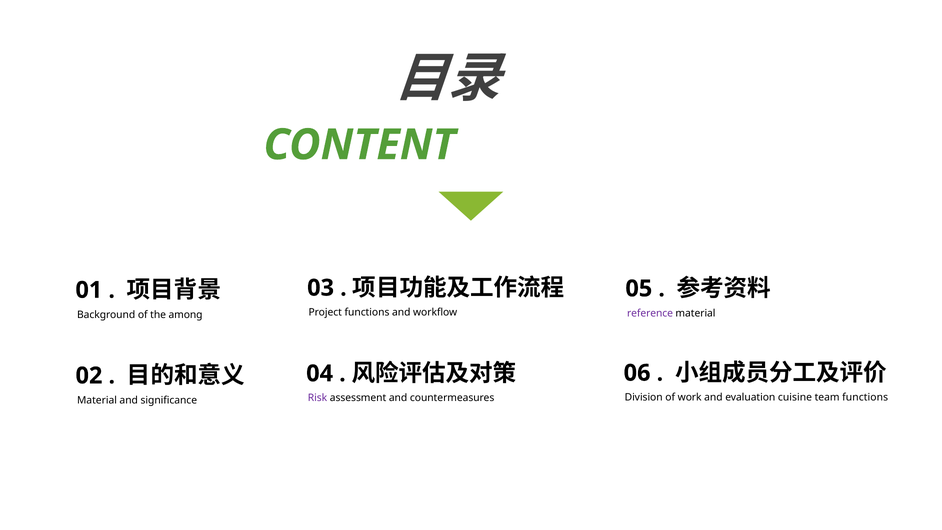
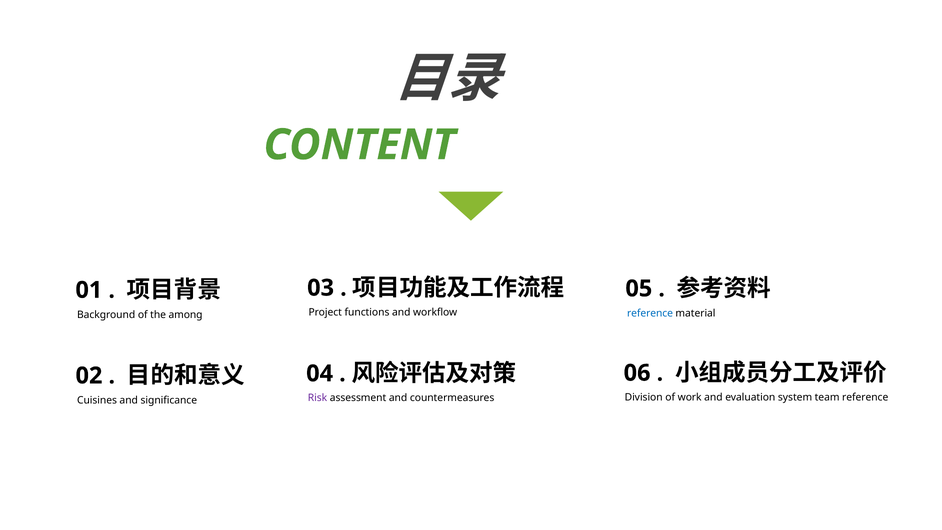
reference colour: purple -> blue (650, 313)
cuisine: cuisine -> system (795, 397)
team functions: functions -> reference (865, 397)
Material: Material -> Cuisines (97, 400)
